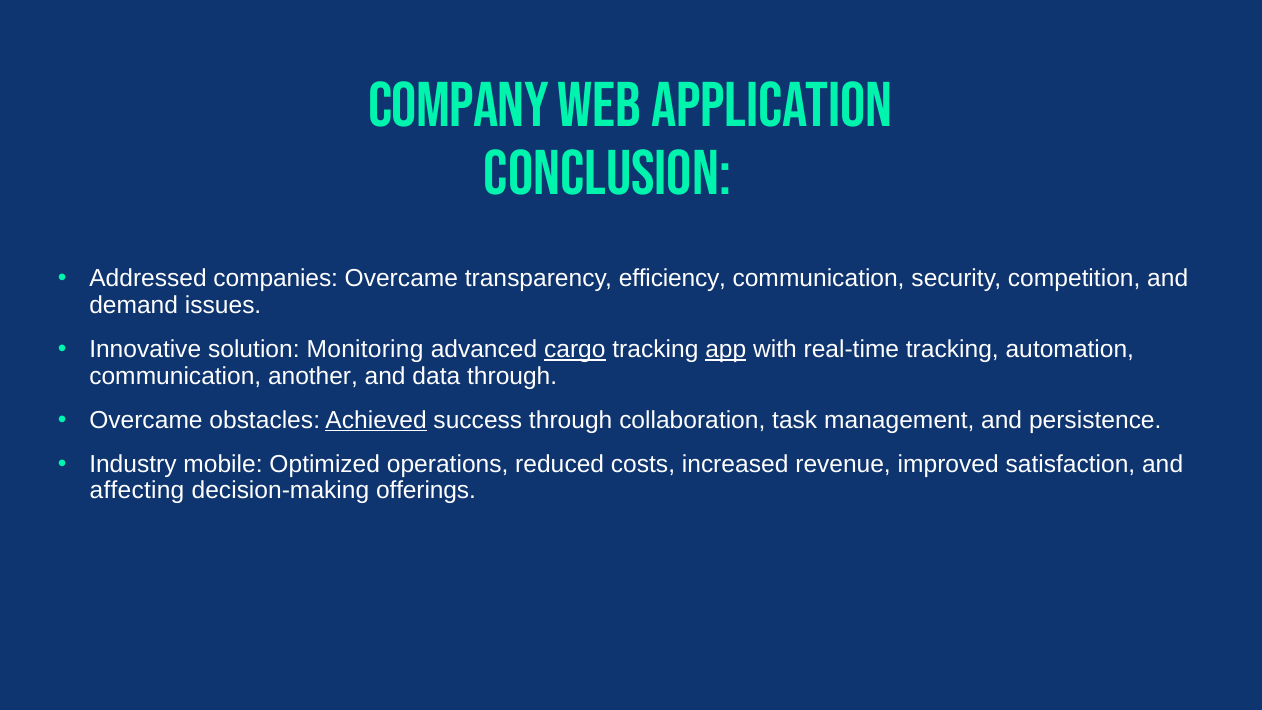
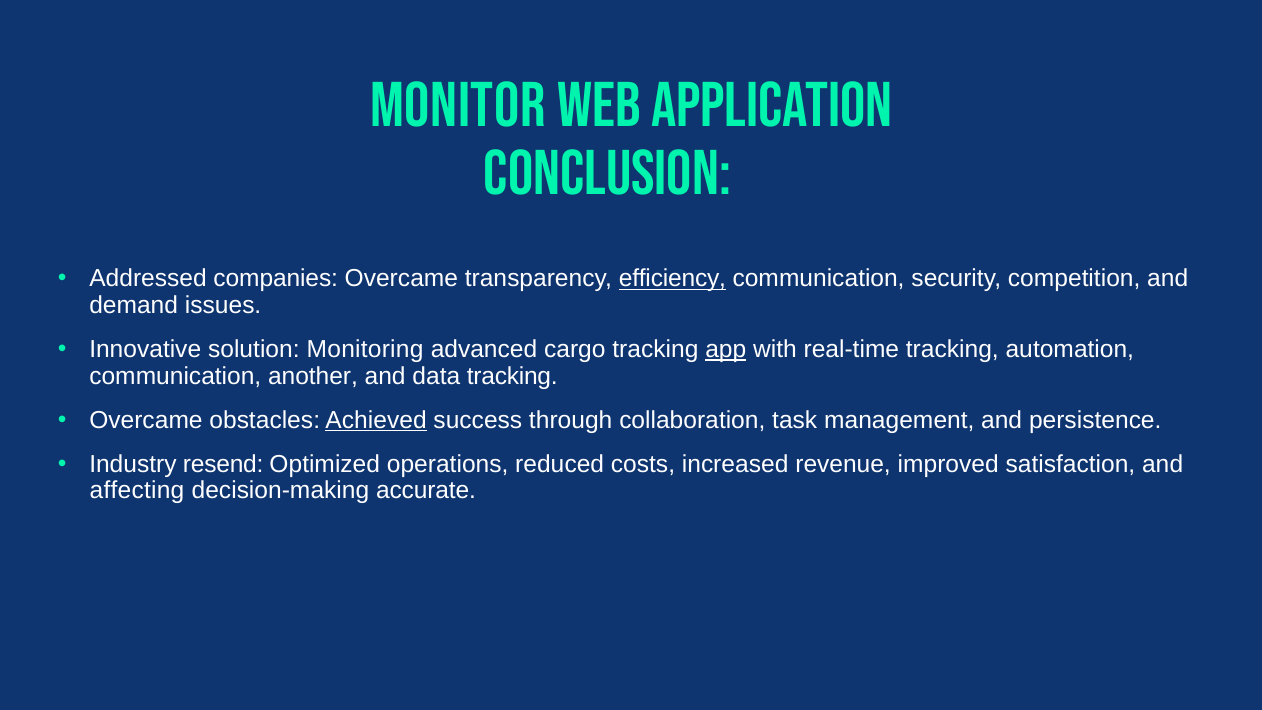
COMPANY: COMPANY -> MONITOR (458, 106)
efficiency underline: none -> present (672, 279)
cargo underline: present -> none (575, 349)
data through: through -> tracking (512, 376)
mobile: mobile -> resend (223, 464)
offerings: offerings -> accurate (426, 491)
